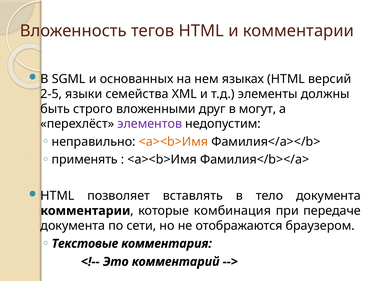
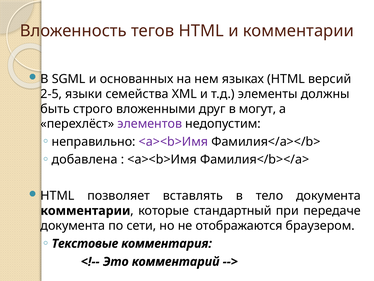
<a><b>Имя colour: orange -> purple (173, 141)
применять: применять -> добавлена (85, 159)
комбинация: комбинация -> стандартный (233, 210)
